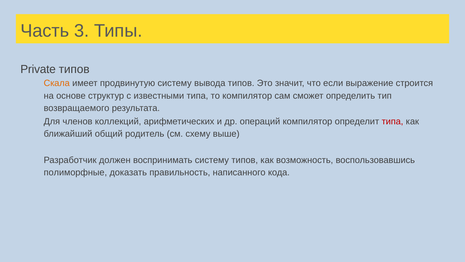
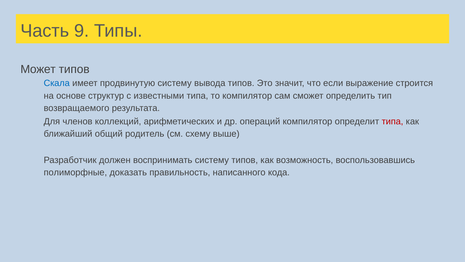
3: 3 -> 9 (82, 31)
Private: Private -> Может (38, 69)
Скала colour: orange -> blue (57, 83)
